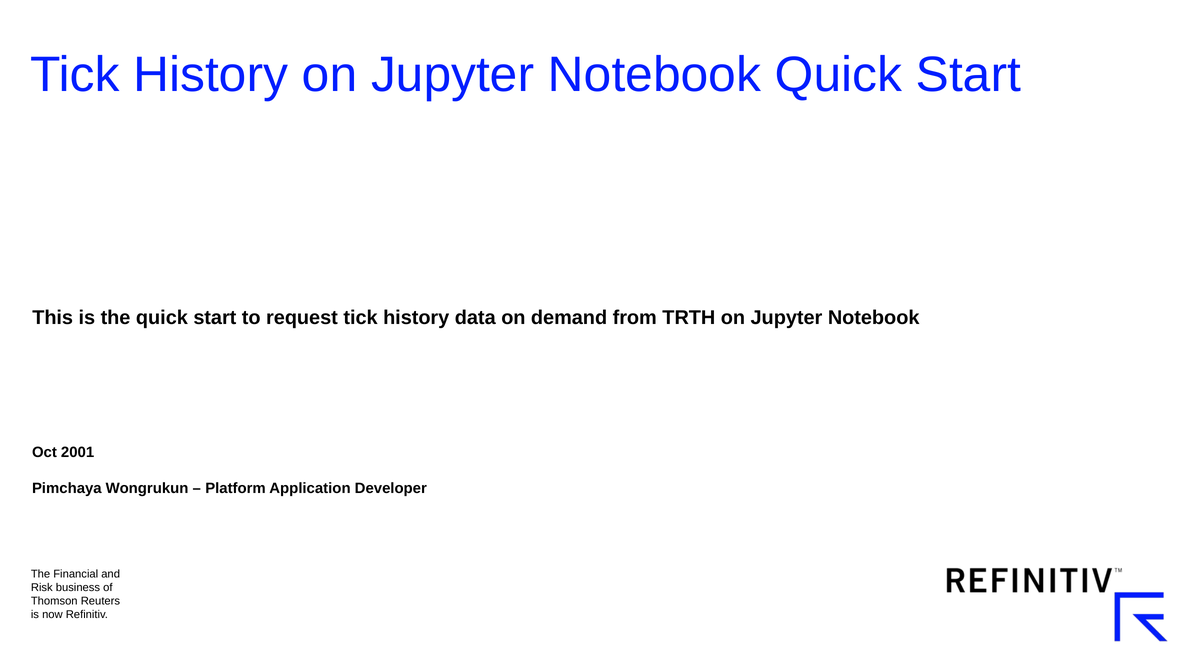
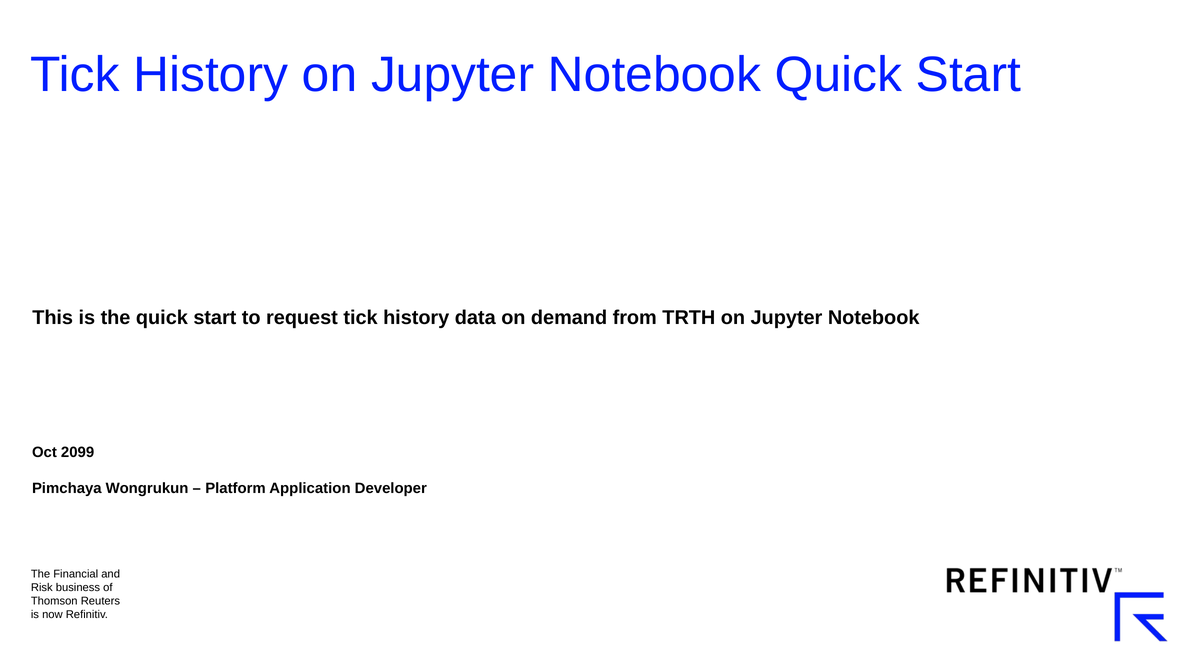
2001: 2001 -> 2099 (78, 453)
